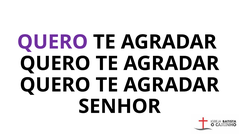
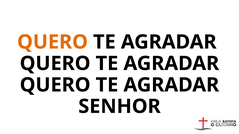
QUERO colour: purple -> orange (53, 42)
